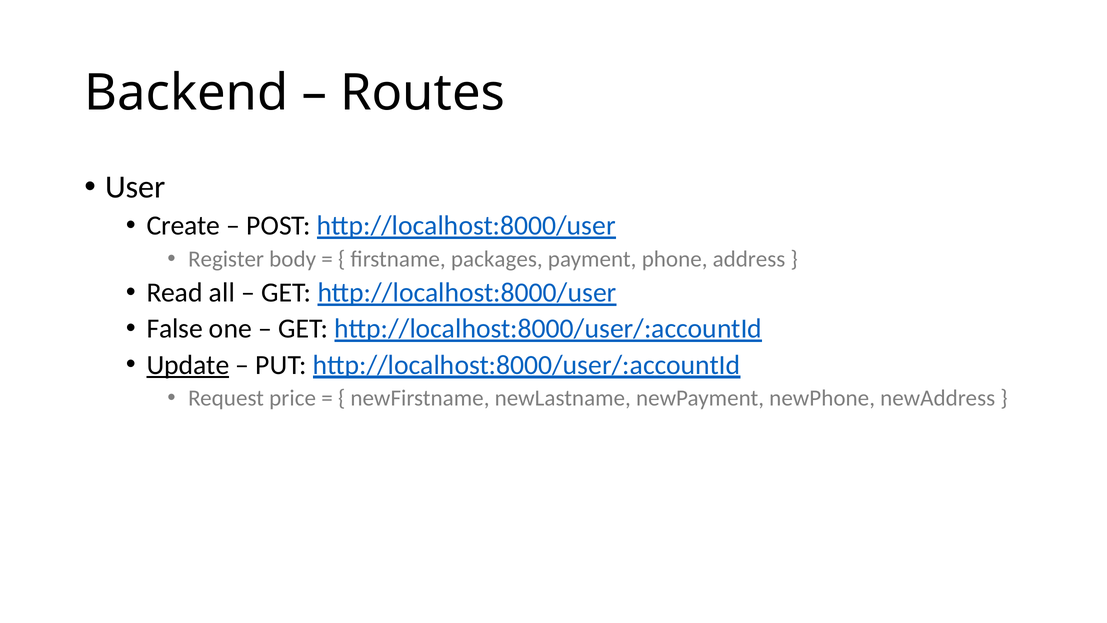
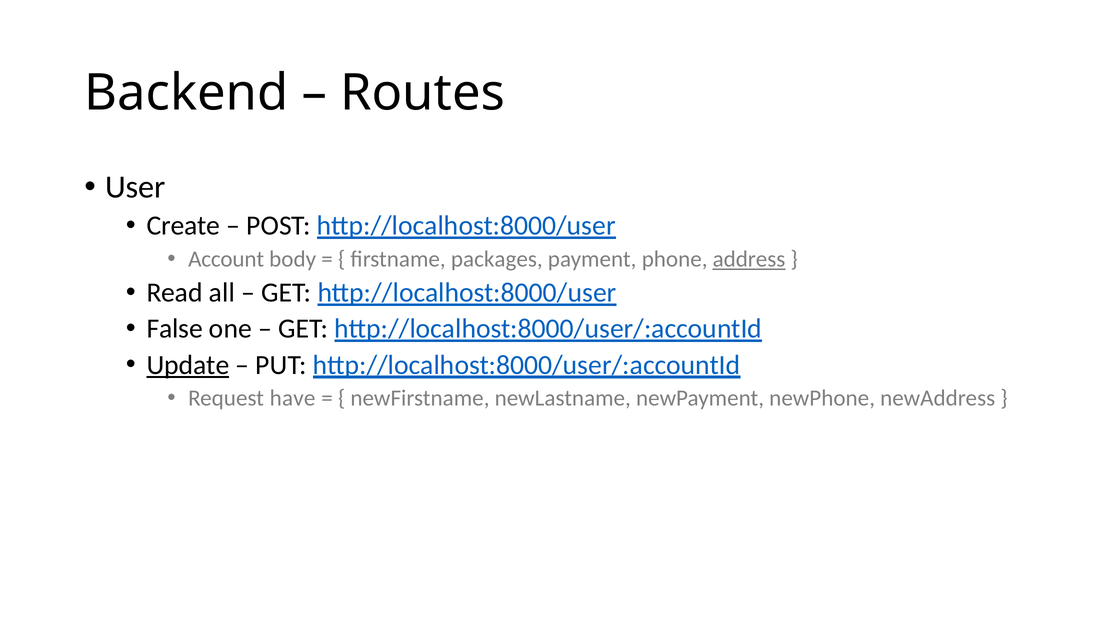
Register: Register -> Account (226, 259)
address underline: none -> present (749, 259)
price: price -> have (293, 398)
